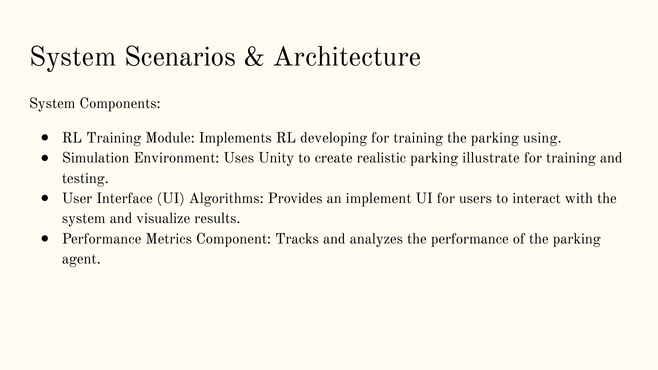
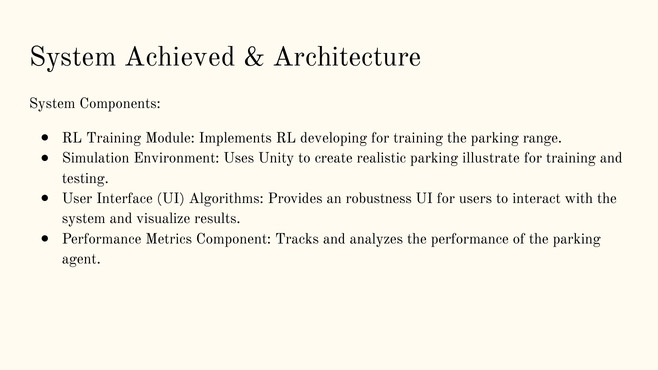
Scenarios: Scenarios -> Achieved (180, 57)
using: using -> range (542, 138)
implement: implement -> robustness (379, 199)
